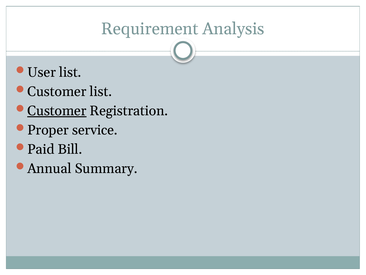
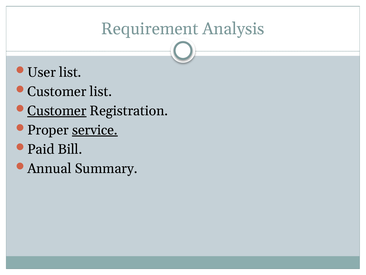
service underline: none -> present (95, 130)
